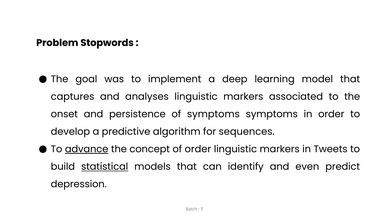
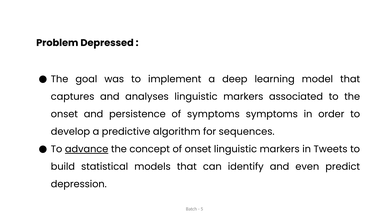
Stopwords: Stopwords -> Depressed (107, 43)
of order: order -> onset (198, 149)
statistical underline: present -> none (105, 167)
